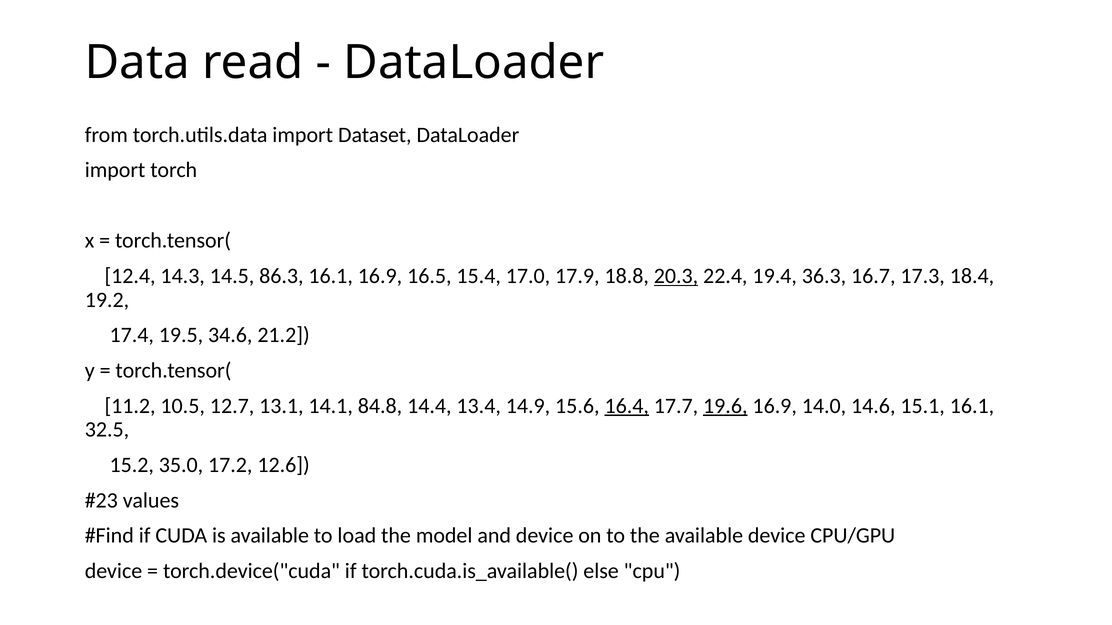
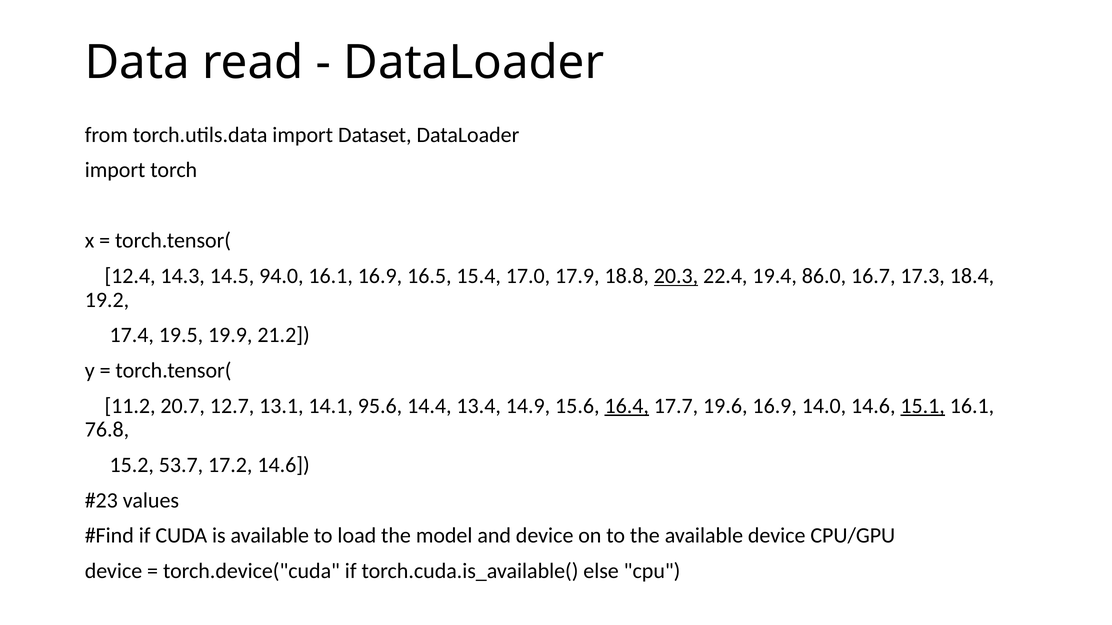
86.3: 86.3 -> 94.0 (281, 276)
36.3: 36.3 -> 86.0 (824, 276)
34.6: 34.6 -> 19.9 (230, 335)
10.5: 10.5 -> 20.7 (183, 406)
84.8: 84.8 -> 95.6 (380, 406)
19.6 underline: present -> none (725, 406)
15.1 underline: none -> present (923, 406)
32.5: 32.5 -> 76.8 (107, 430)
35.0: 35.0 -> 53.7 (181, 465)
17.2 12.6: 12.6 -> 14.6 (284, 465)
